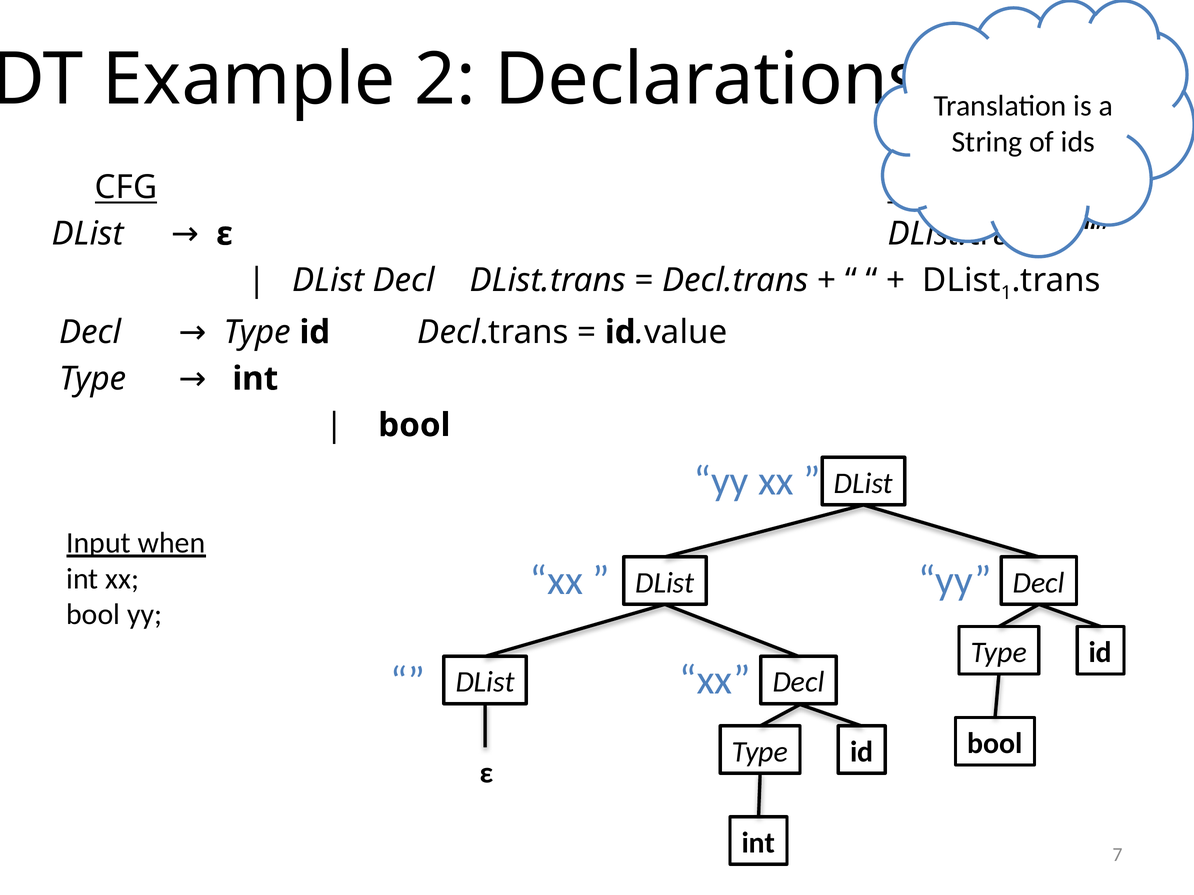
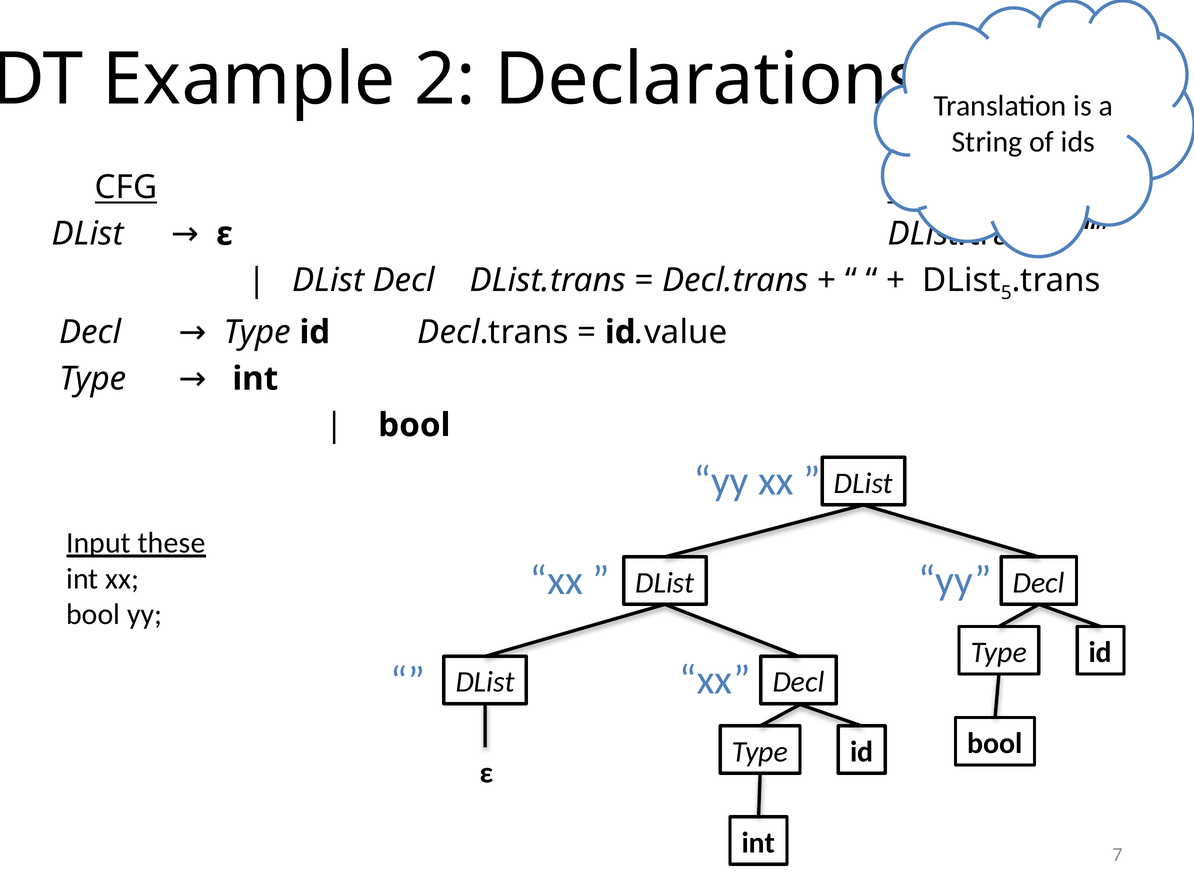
1: 1 -> 5 (1006, 293)
when: when -> these (172, 543)
